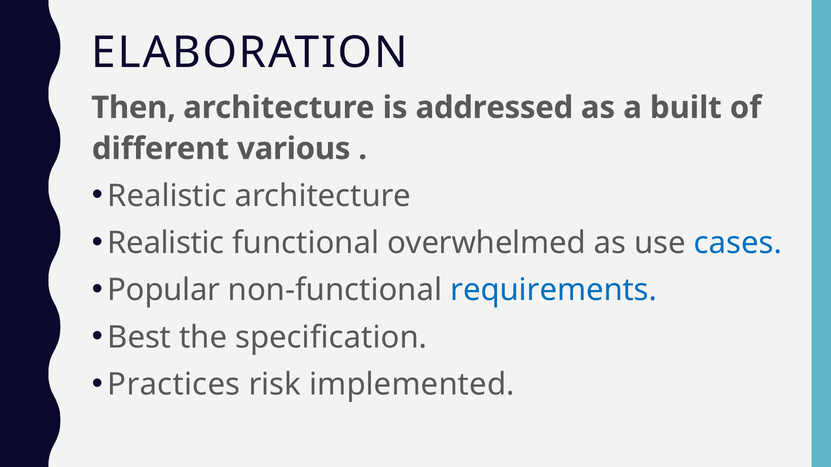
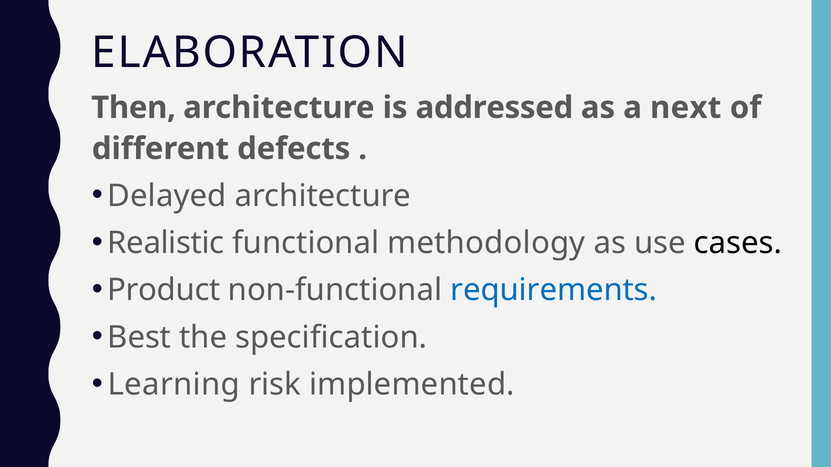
built: built -> next (686, 108)
various: various -> defects (294, 149)
Realistic: Realistic -> Delayed (167, 196)
overwhelmed: overwhelmed -> methodology (486, 243)
cases colour: blue -> black (738, 243)
Popular: Popular -> Product (164, 290)
Practices: Practices -> Learning (174, 385)
